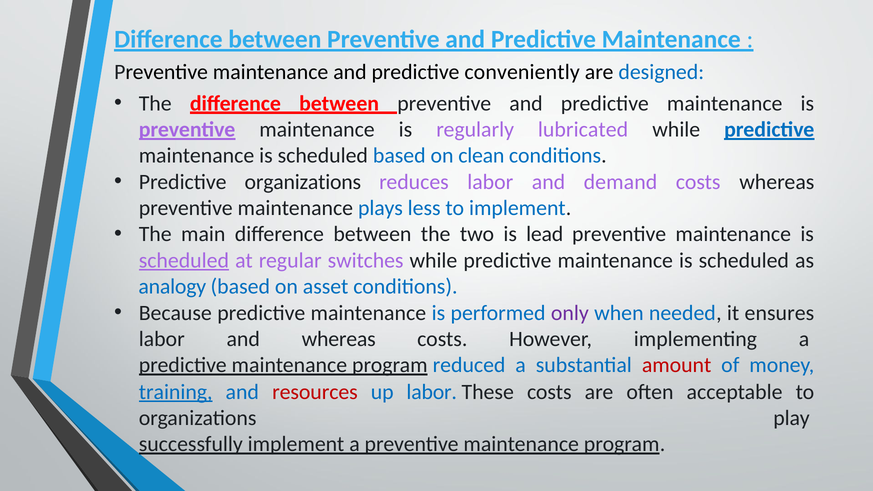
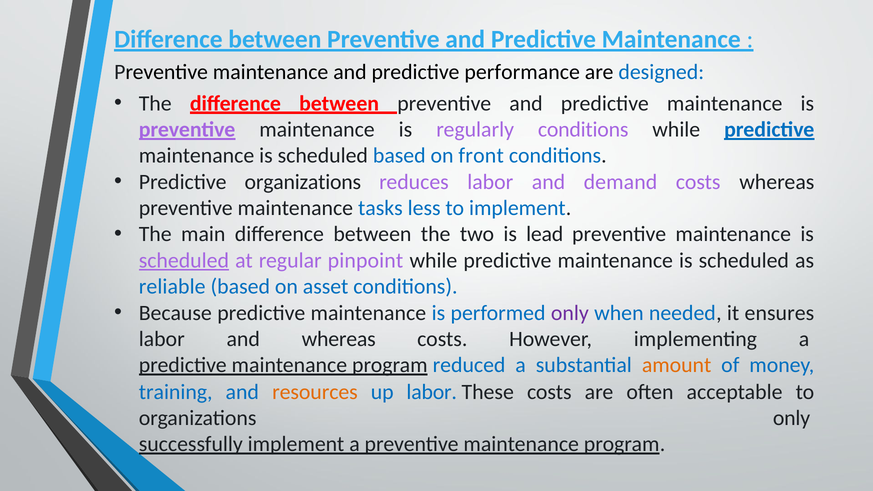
conveniently: conveniently -> performance (522, 72)
regularly lubricated: lubricated -> conditions (583, 130)
clean: clean -> front (481, 156)
plays: plays -> tasks (380, 208)
switches: switches -> pinpoint (365, 260)
analogy: analogy -> reliable (172, 287)
amount colour: red -> orange (677, 365)
training underline: present -> none (176, 392)
resources colour: red -> orange (315, 392)
organizations play: play -> only (792, 418)
